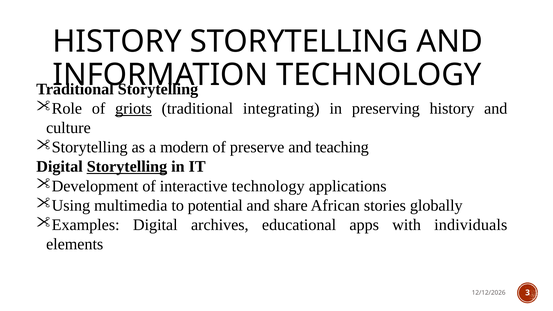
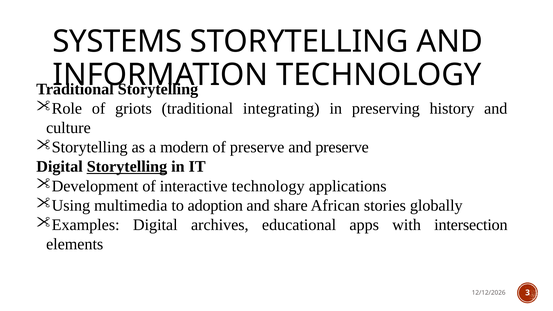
HISTORY: HISTORY -> SYSTEMS (117, 41)
griots underline: present -> none (133, 109)
and teaching: teaching -> preserve (342, 147)
potential: potential -> adoption (215, 205)
individuals: individuals -> intersection (471, 225)
